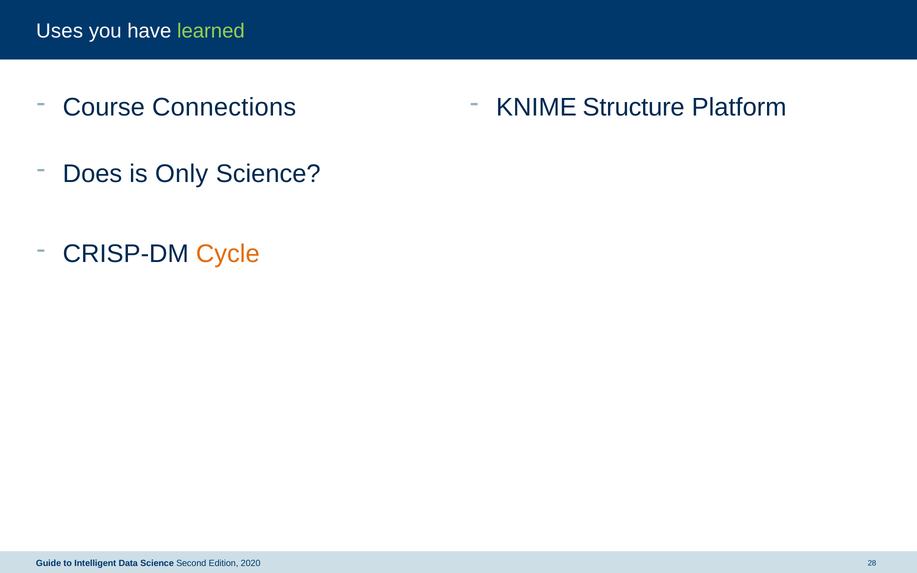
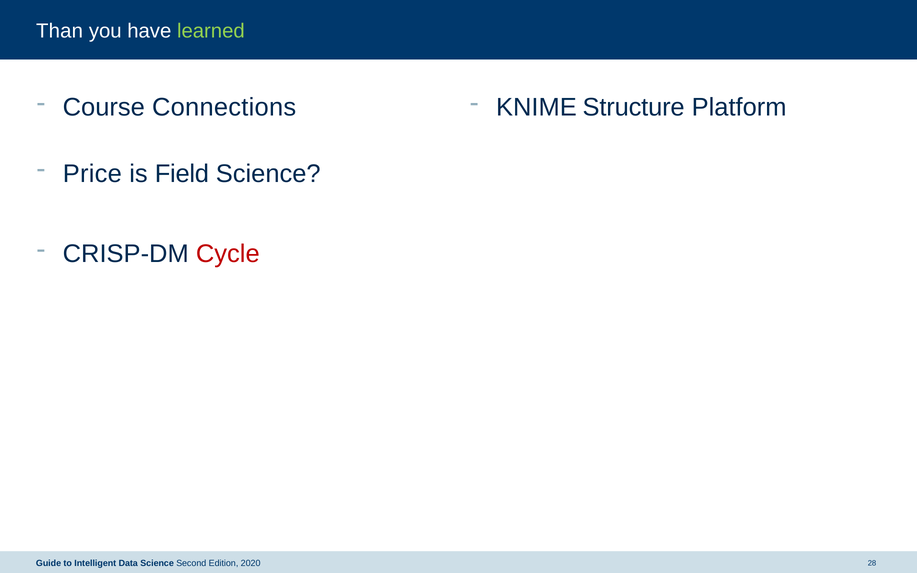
Uses: Uses -> Than (60, 31)
Does: Does -> Price (92, 174)
Only: Only -> Field (182, 174)
Cycle colour: orange -> red (228, 254)
